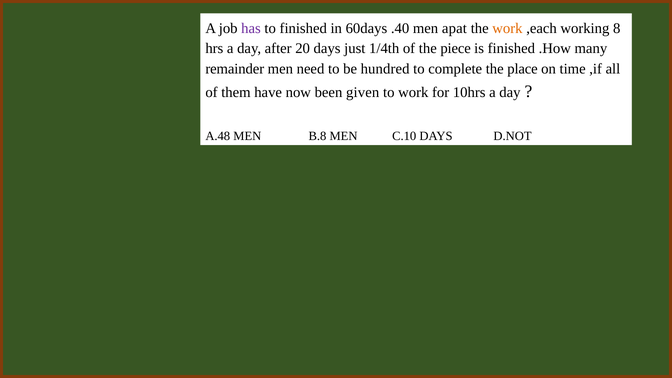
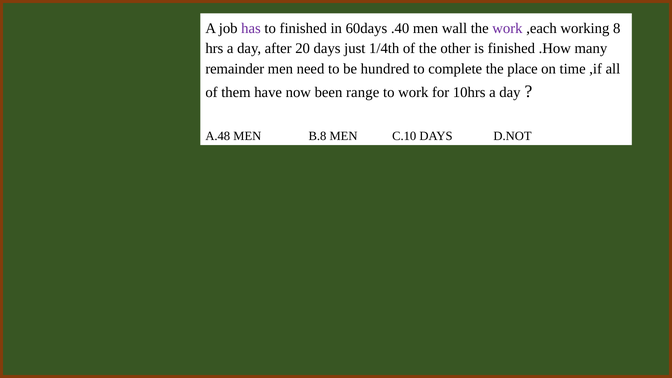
apat: apat -> wall (455, 28)
work colour: orange -> purple (507, 28)
piece: piece -> other (456, 49)
given: given -> range (363, 92)
